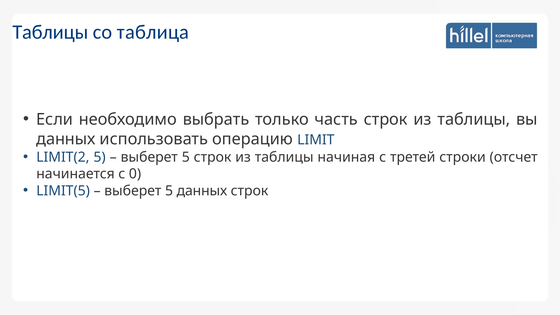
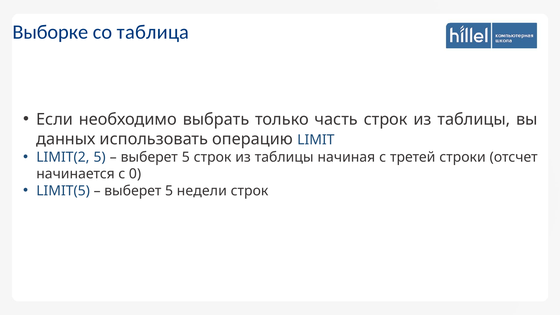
Таблицы: Таблицы -> Выборке (50, 32)
5 данных: данных -> недели (202, 191)
